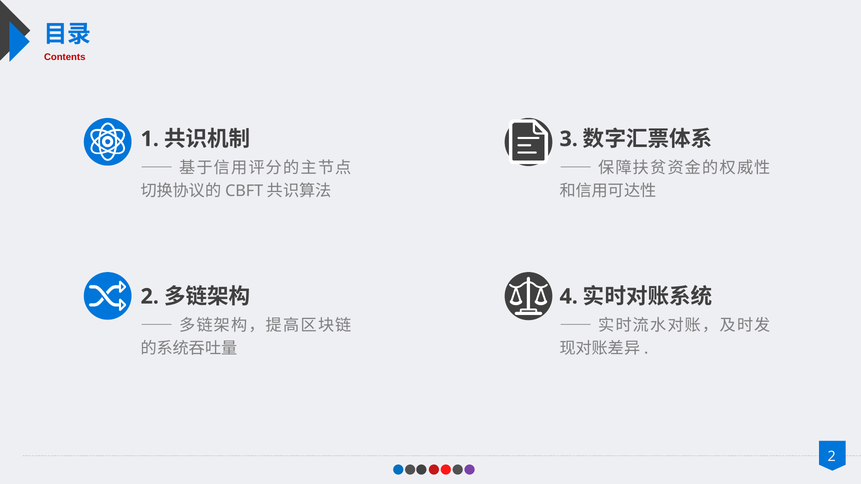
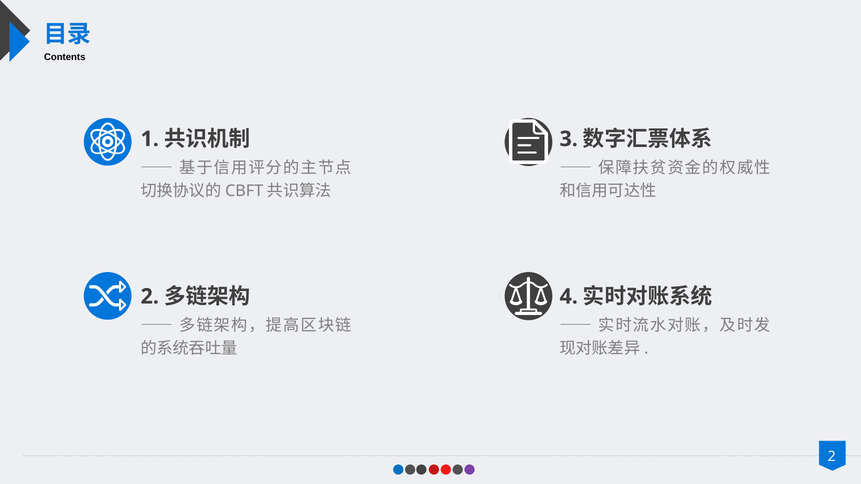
Contents colour: red -> black (65, 57)
